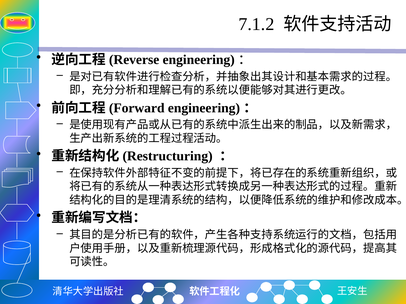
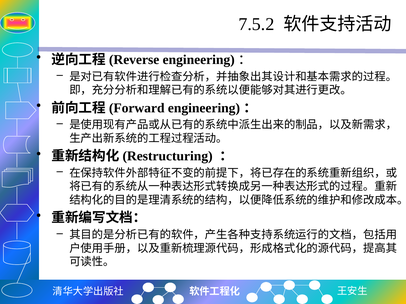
7.1.2: 7.1.2 -> 7.5.2 (256, 24)
